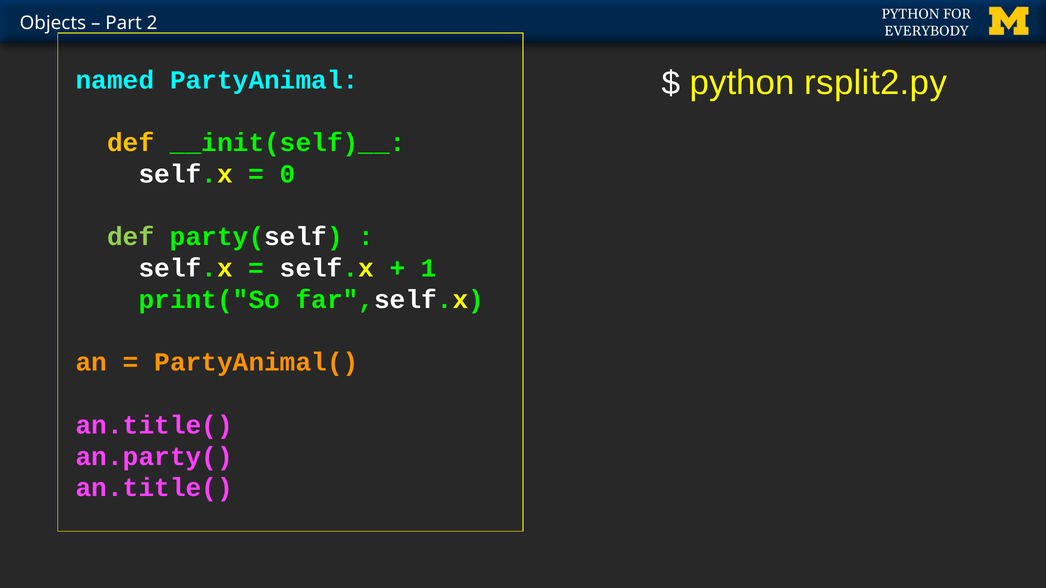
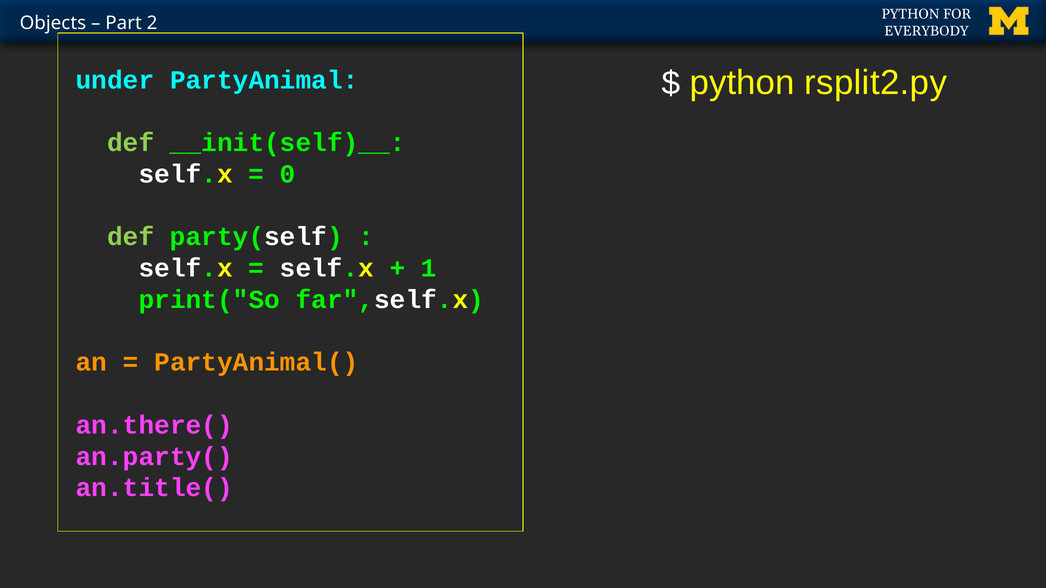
named: named -> under (115, 80)
def colour: yellow -> light green (131, 143)
an.title(: an.title( -> an.there( (154, 425)
